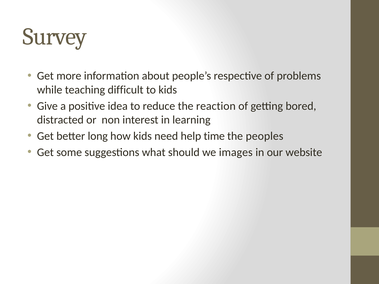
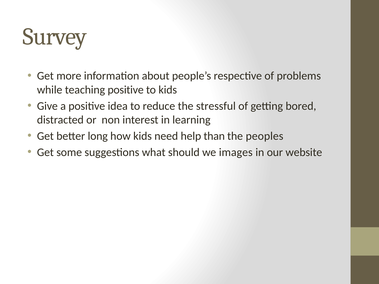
teaching difficult: difficult -> positive (126, 90)
reaction: reaction -> stressful (216, 106)
time: time -> than (214, 136)
